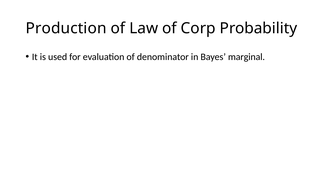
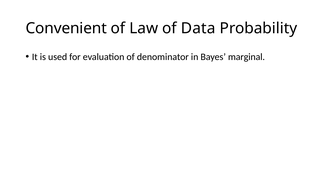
Production: Production -> Convenient (66, 28)
Corp: Corp -> Data (198, 28)
